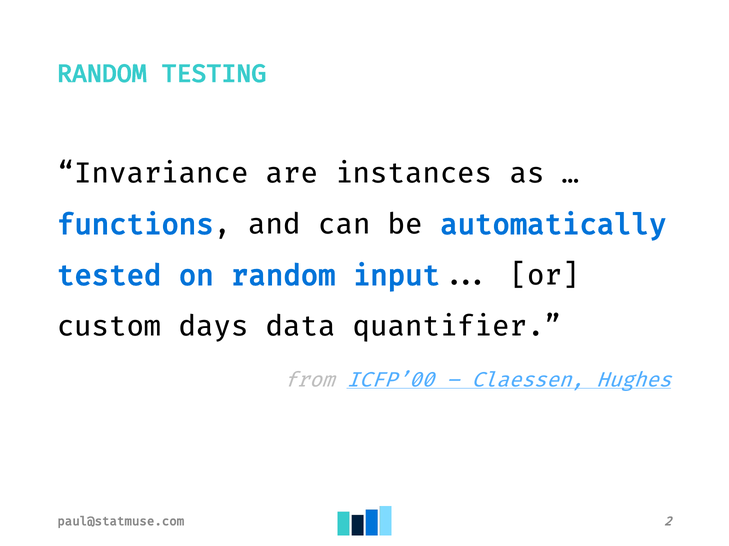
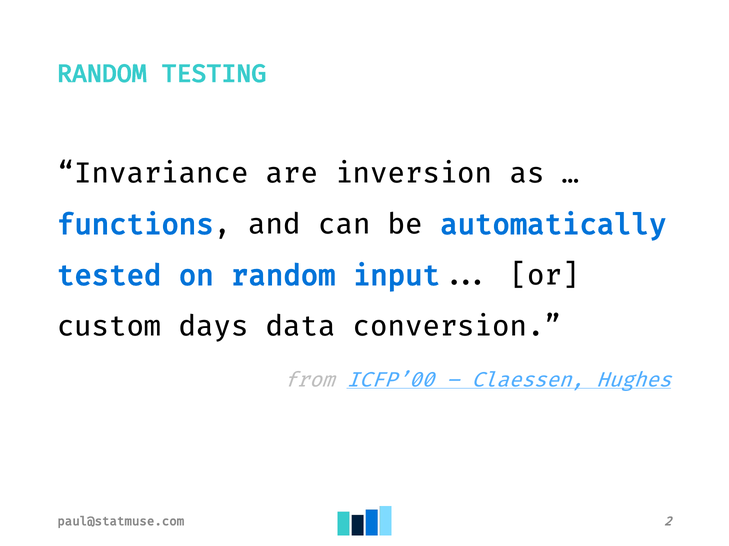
instances: instances -> inversion (414, 174)
quantifier: quantifier -> conversion (457, 327)
